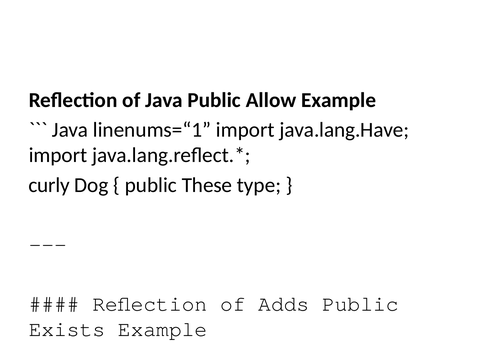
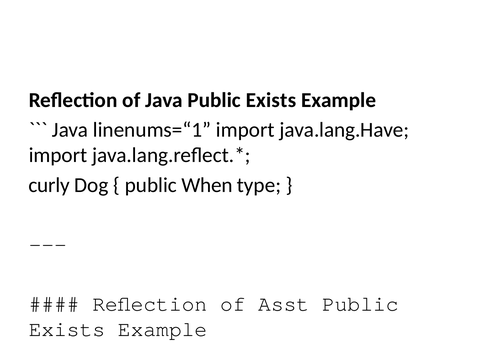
Java Public Allow: Allow -> Exists (271, 100)
These: These -> When (207, 185)
Adds: Adds -> Asst (284, 304)
